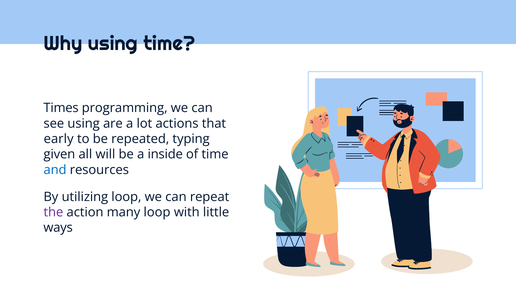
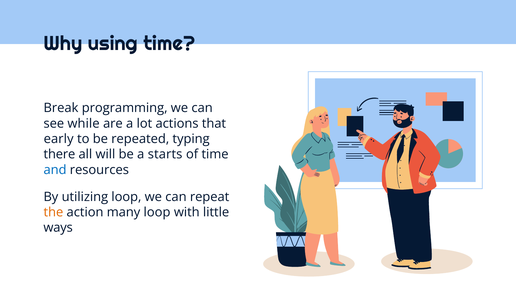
Times: Times -> Break (61, 108)
see using: using -> while (84, 124)
given: given -> there (59, 155)
inside: inside -> starts (165, 155)
the colour: purple -> orange (53, 212)
